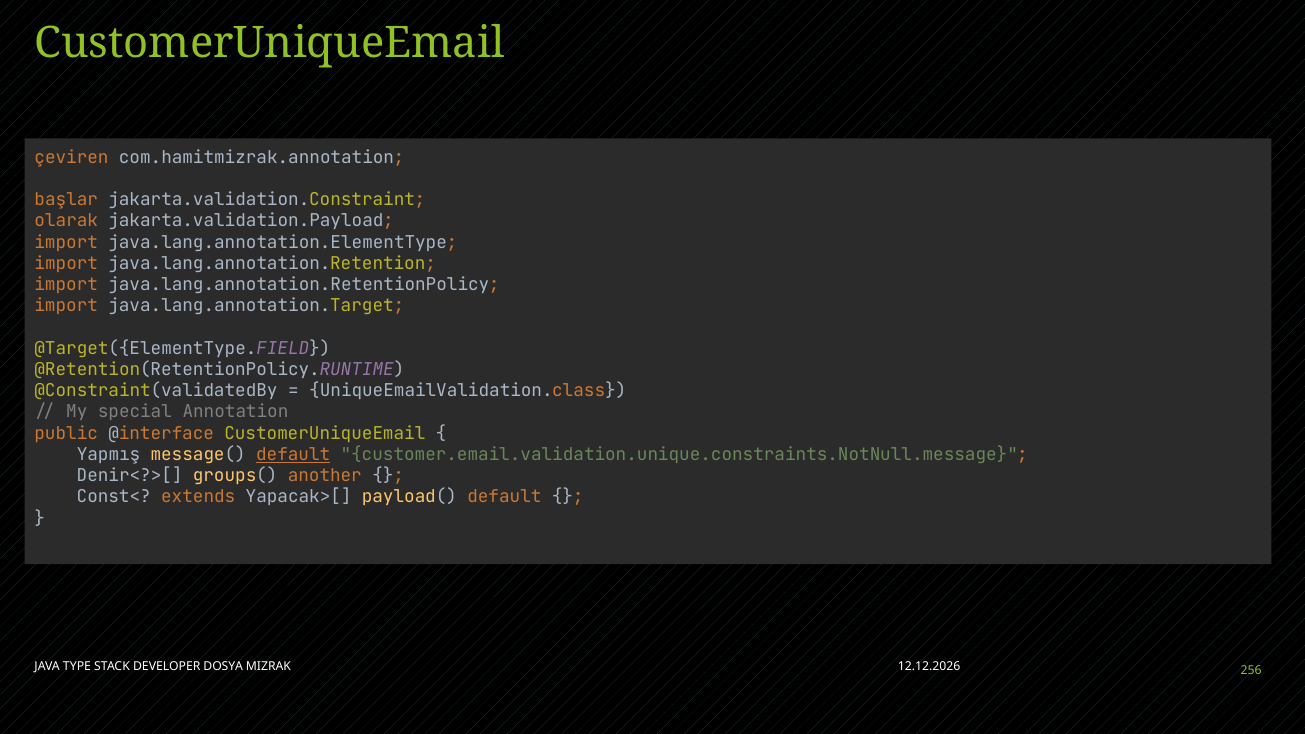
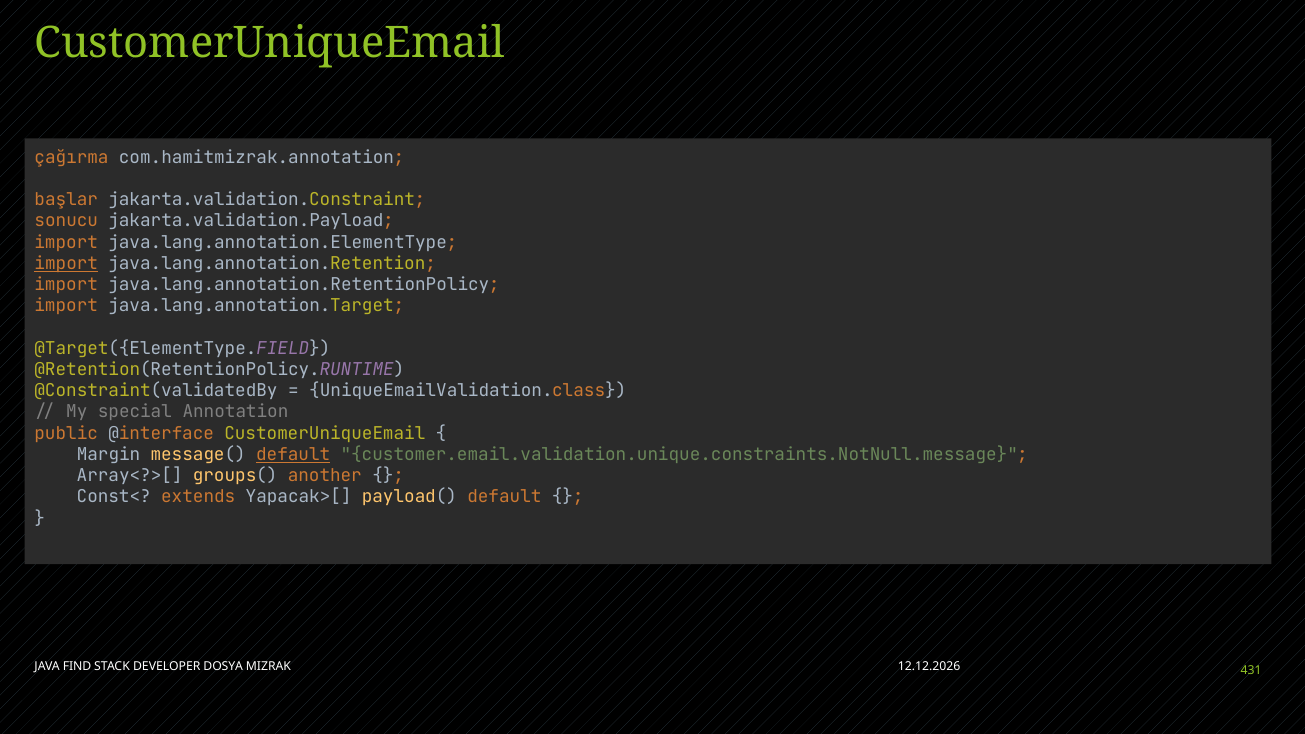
çeviren: çeviren -> çağırma (72, 157)
olarak: olarak -> sonucu (66, 221)
import underline: none -> present (66, 264)
Yapmış: Yapmış -> Margin (109, 455)
Denir<?>[: Denir<?>[ -> Array<?>[ (130, 476)
TYPE: TYPE -> FIND (77, 666)
256: 256 -> 431 (1251, 670)
